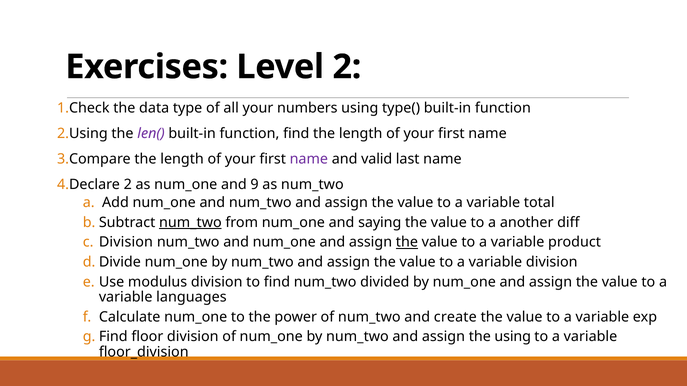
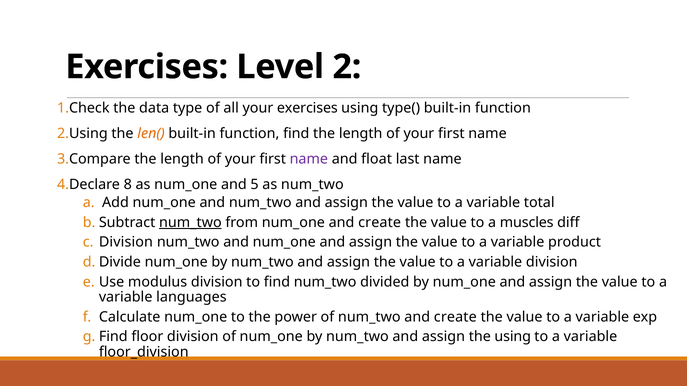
your numbers: numbers -> exercises (307, 108)
len( colour: purple -> orange (151, 134)
valid: valid -> float (377, 159)
2: 2 -> 8 (128, 185)
9: 9 -> 5 (255, 185)
num_one and saying: saying -> create (380, 223)
another: another -> muscles (527, 223)
the underline: present -> none (407, 243)
